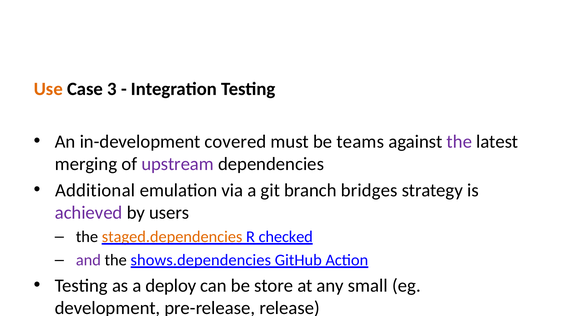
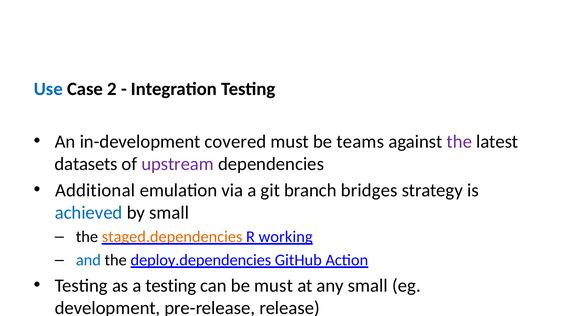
Use colour: orange -> blue (48, 89)
3: 3 -> 2 (112, 89)
merging: merging -> datasets (86, 164)
achieved colour: purple -> blue (89, 213)
by users: users -> small (169, 213)
checked: checked -> working (286, 237)
and colour: purple -> blue (88, 260)
shows.dependencies: shows.dependencies -> deploy.dependencies (201, 260)
a deploy: deploy -> testing (171, 286)
be store: store -> must (274, 286)
